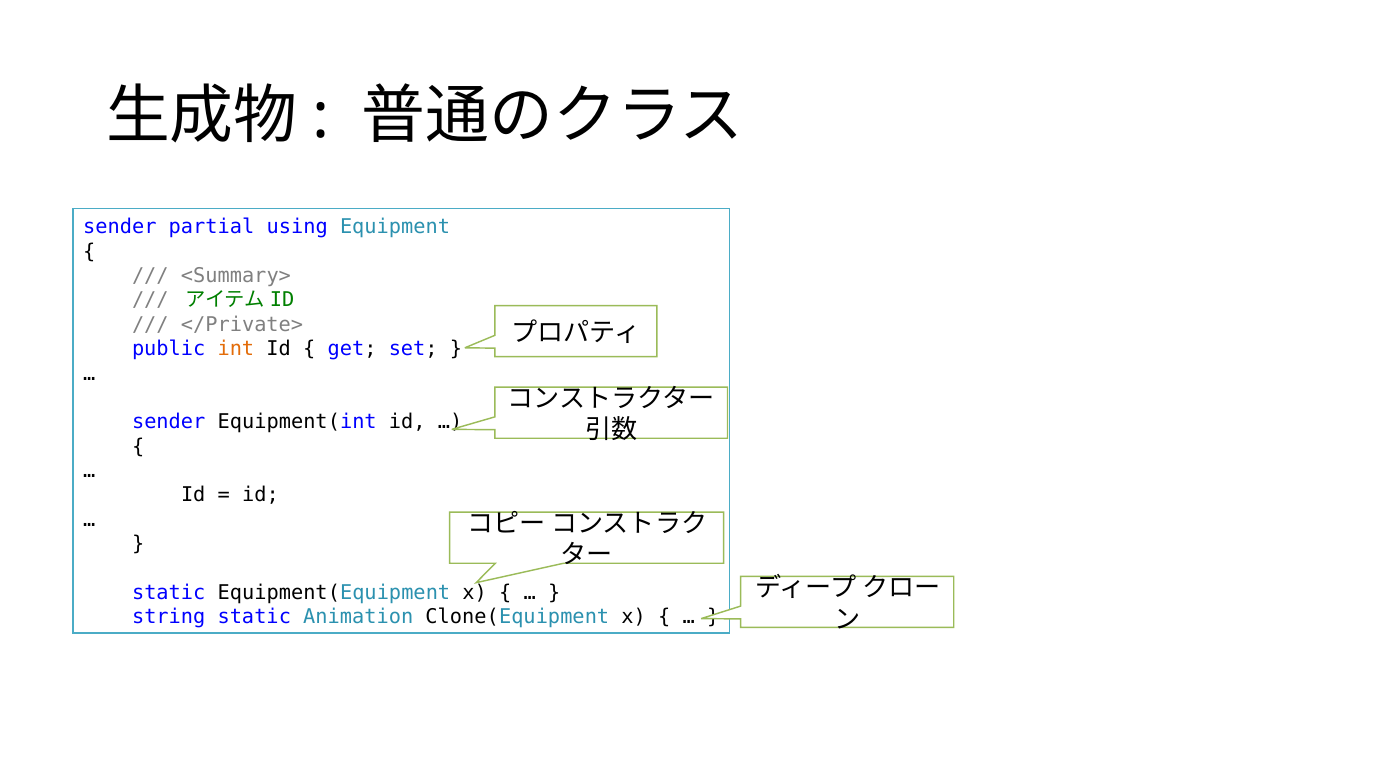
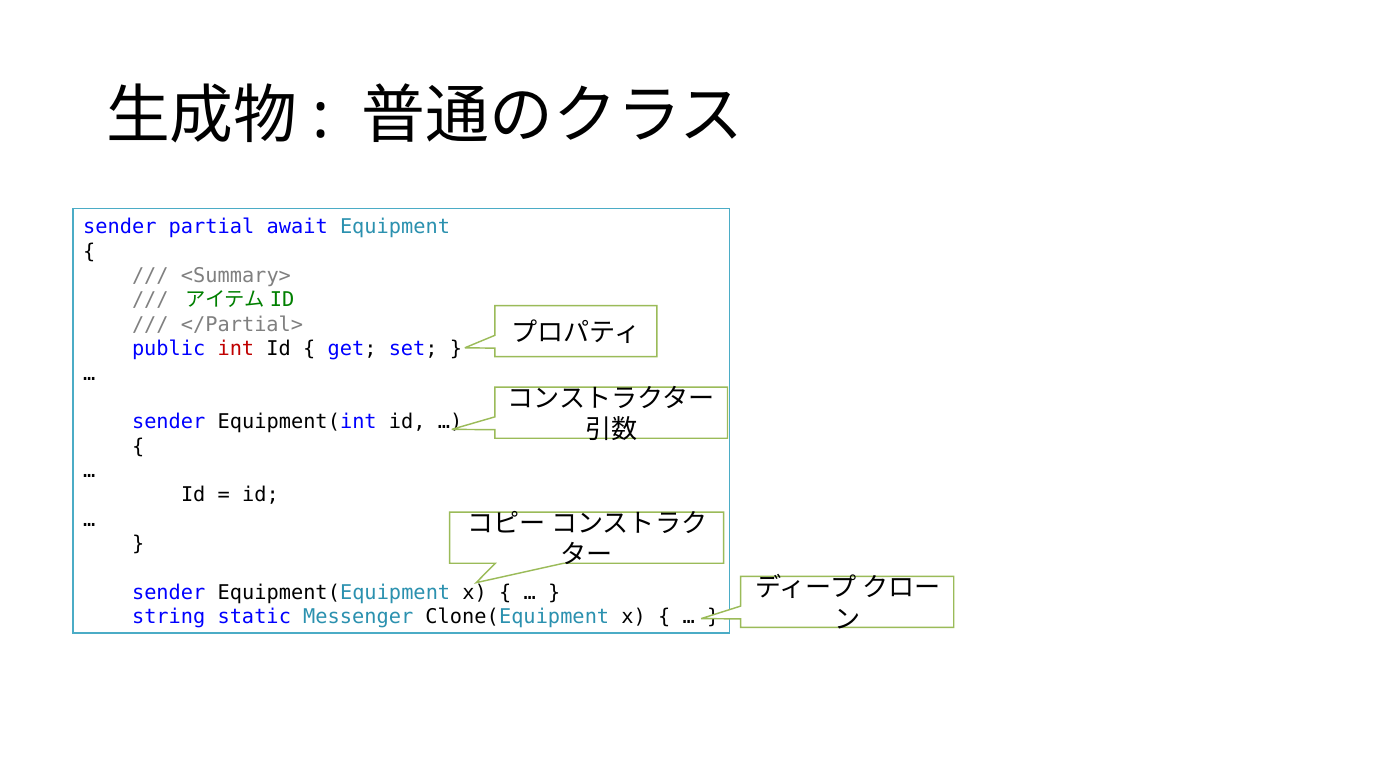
using: using -> await (297, 227)
</Private>: </Private> -> </Partial> (242, 325)
int colour: orange -> red (236, 349)
static: static -> sender (169, 593)
Animation: Animation -> Messenger (358, 617)
